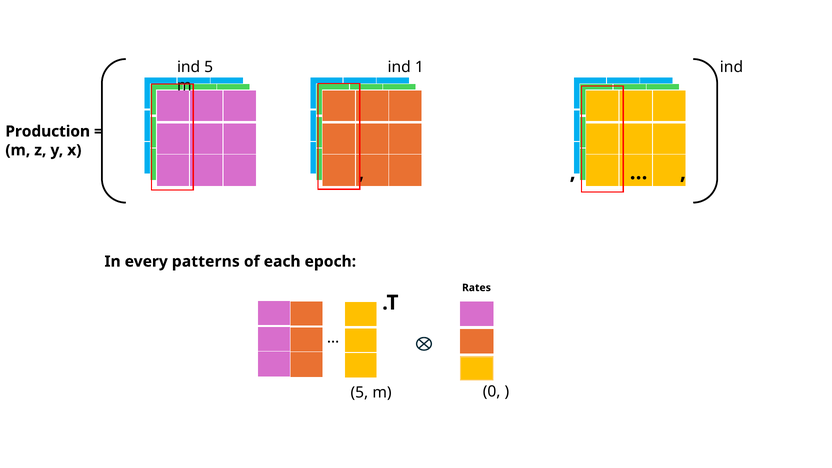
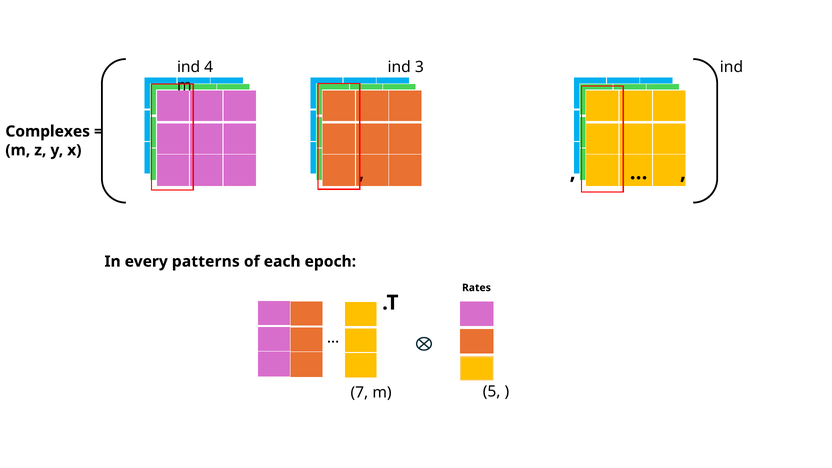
ind 5: 5 -> 4 (209, 67)
1: 1 -> 3 (419, 67)
Production: Production -> Complexes (48, 131)
0: 0 -> 5 (492, 391)
5: 5 -> 7 (359, 393)
